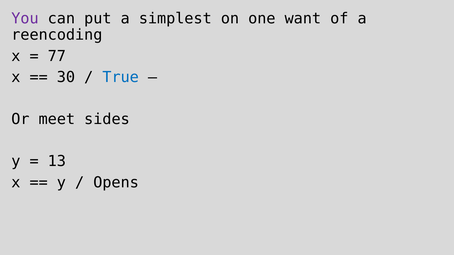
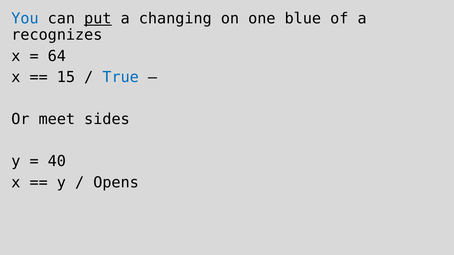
You colour: purple -> blue (25, 19)
put underline: none -> present (98, 19)
simplest: simplest -> changing (175, 19)
want: want -> blue (303, 19)
reencoding: reencoding -> recognizes (57, 35)
77: 77 -> 64 (57, 56)
30: 30 -> 15 (66, 77)
13: 13 -> 40 (57, 162)
